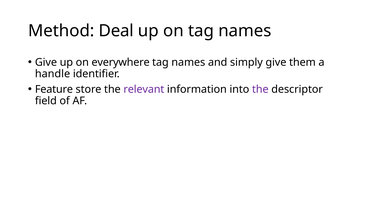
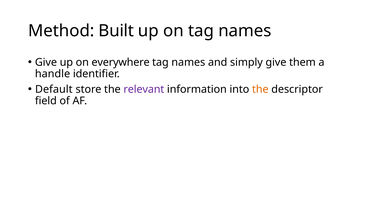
Deal: Deal -> Built (116, 31)
Feature: Feature -> Default (54, 89)
the colour: purple -> orange (260, 89)
